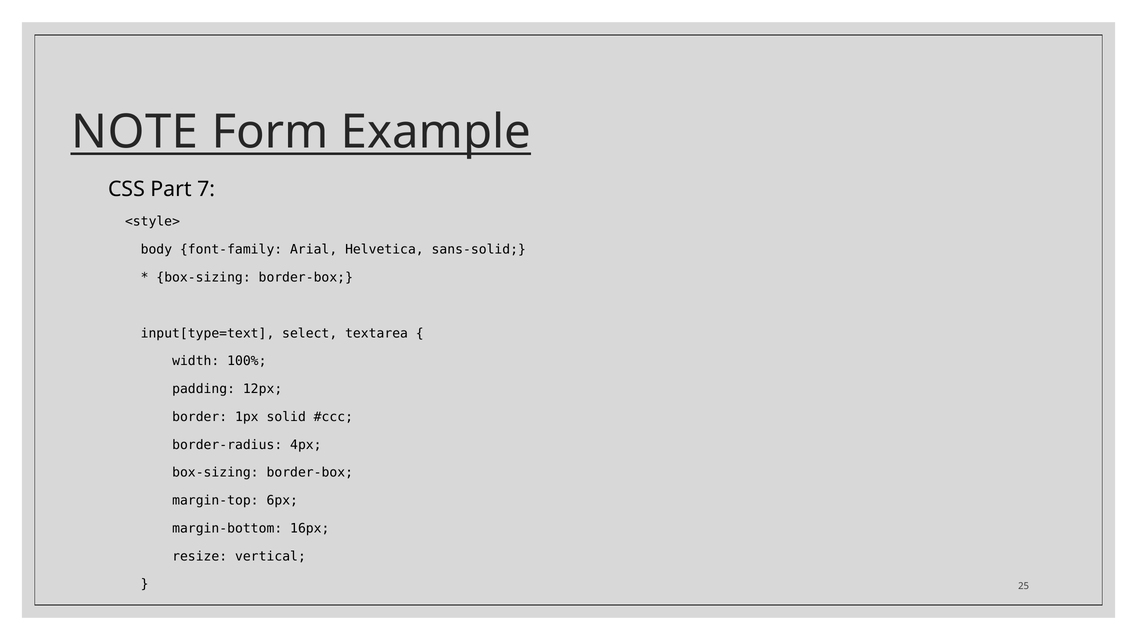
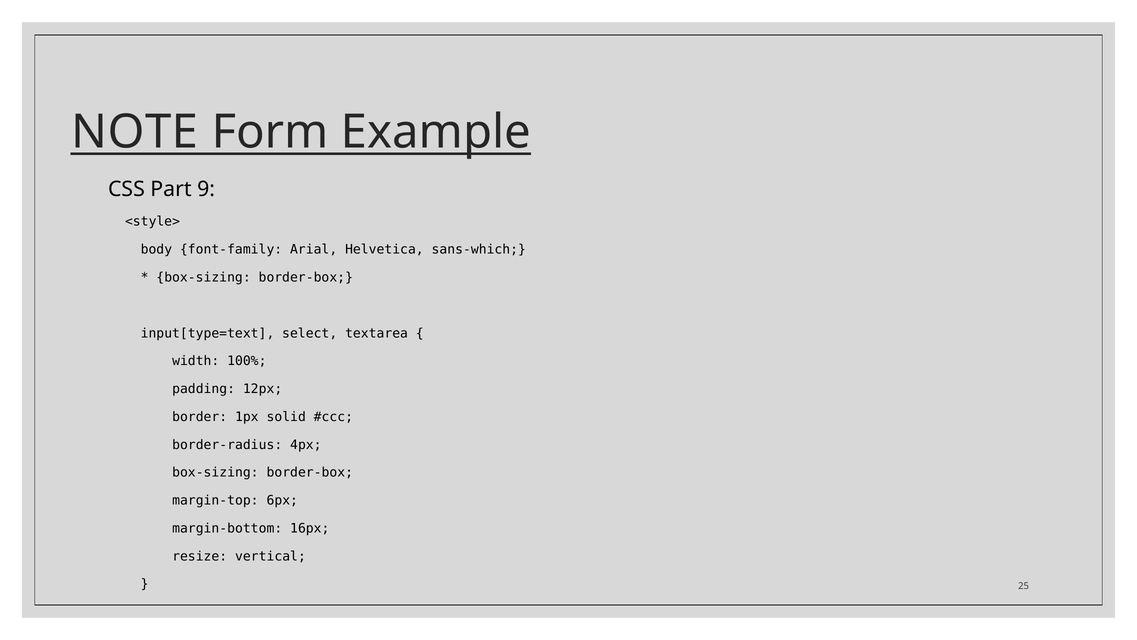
7: 7 -> 9 (206, 189)
sans-solid: sans-solid -> sans-which (479, 249)
